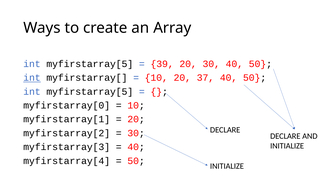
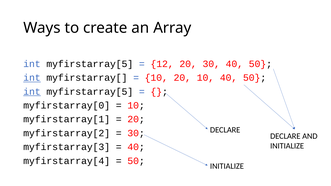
39: 39 -> 12 (162, 64)
20 37: 37 -> 10 (205, 78)
int underline: none -> present (32, 92)
